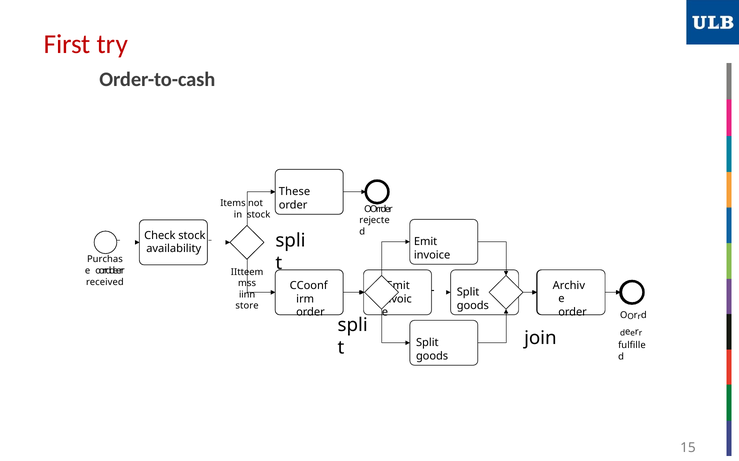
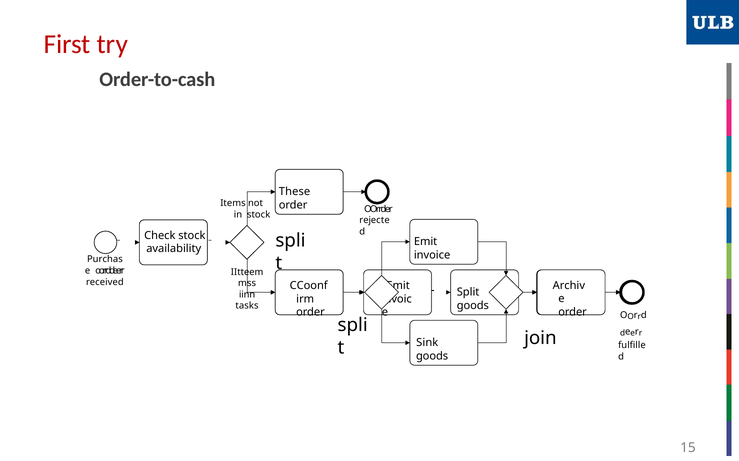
store: store -> tasks (247, 306)
Split: Split -> Sink (427, 343)
